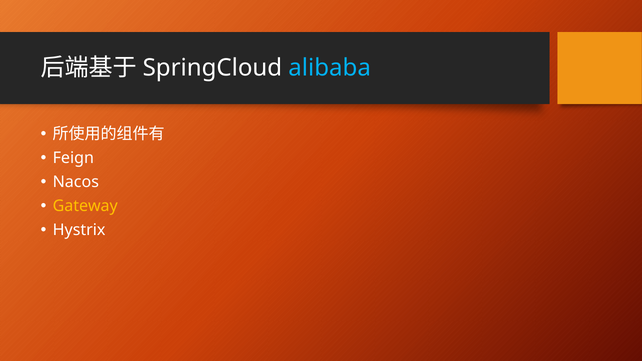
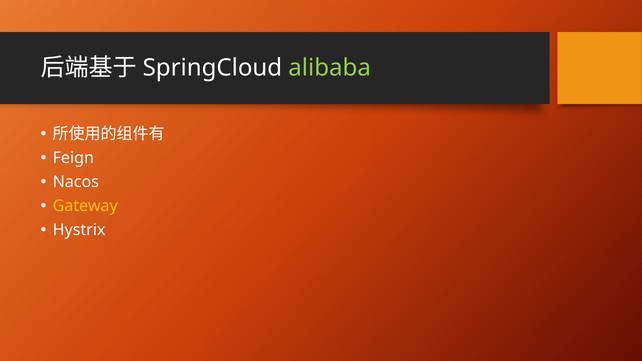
alibaba colour: light blue -> light green (330, 68)
